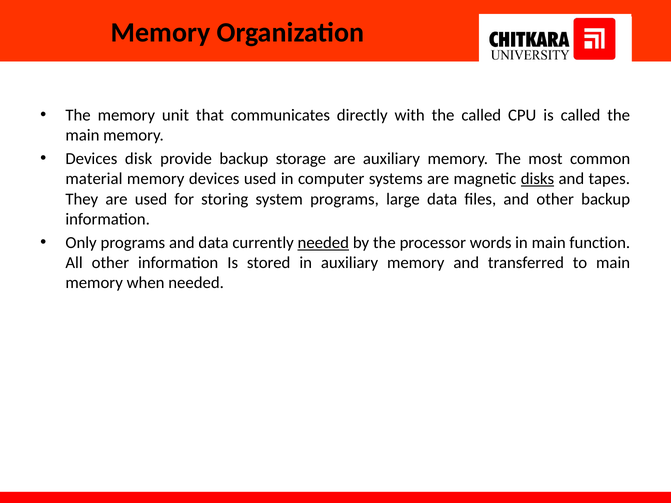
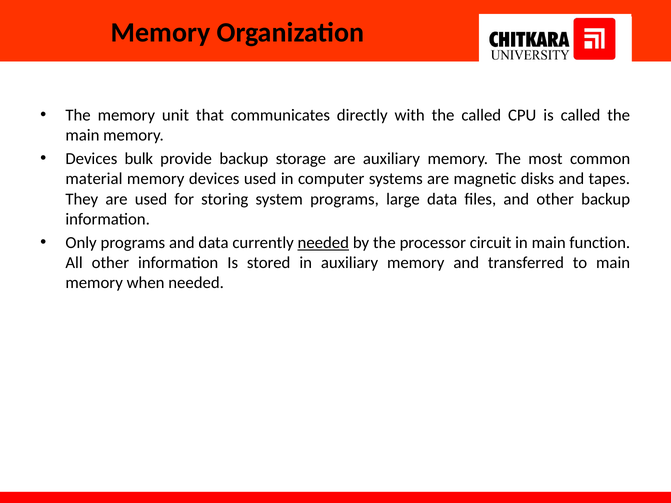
disk: disk -> bulk (139, 159)
disks underline: present -> none (537, 179)
words: words -> circuit (491, 243)
